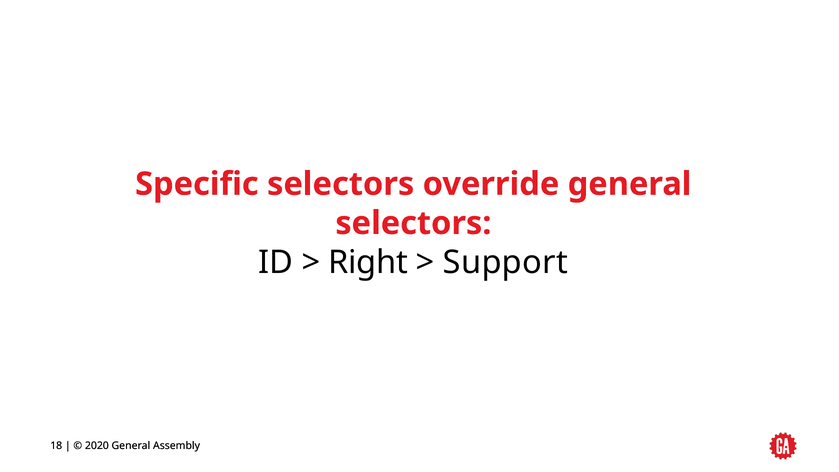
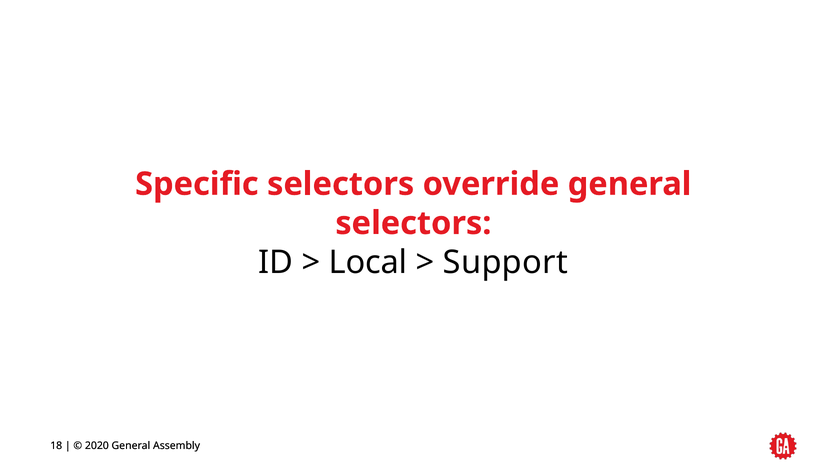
Right: Right -> Local (368, 262)
